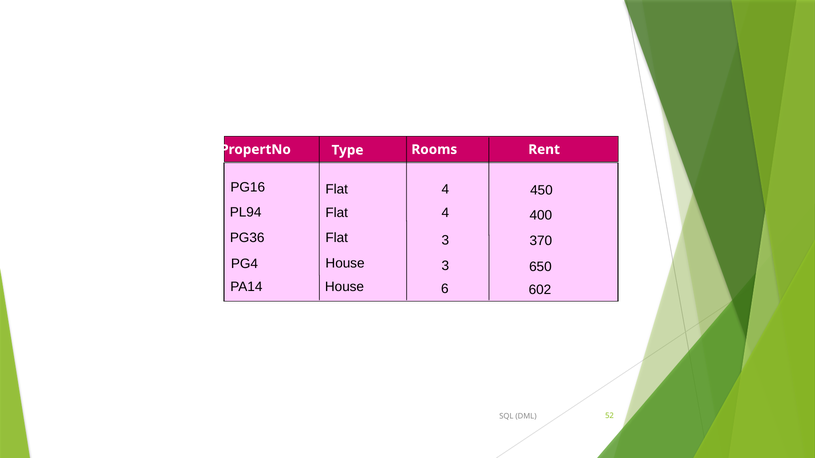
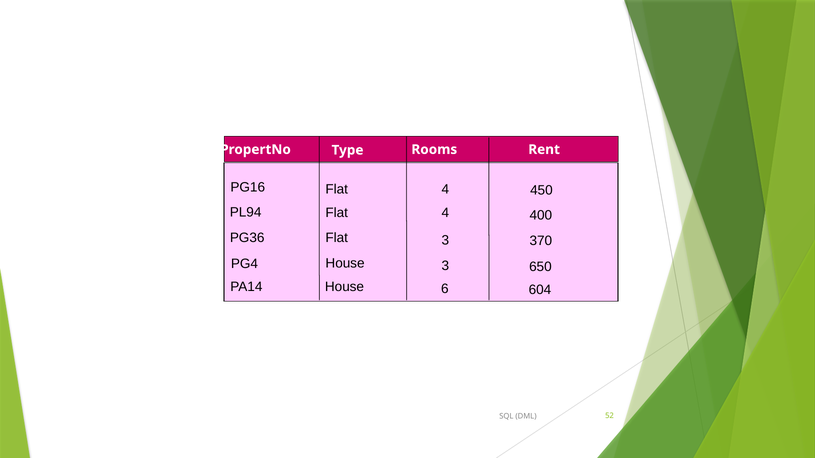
602: 602 -> 604 (540, 290)
